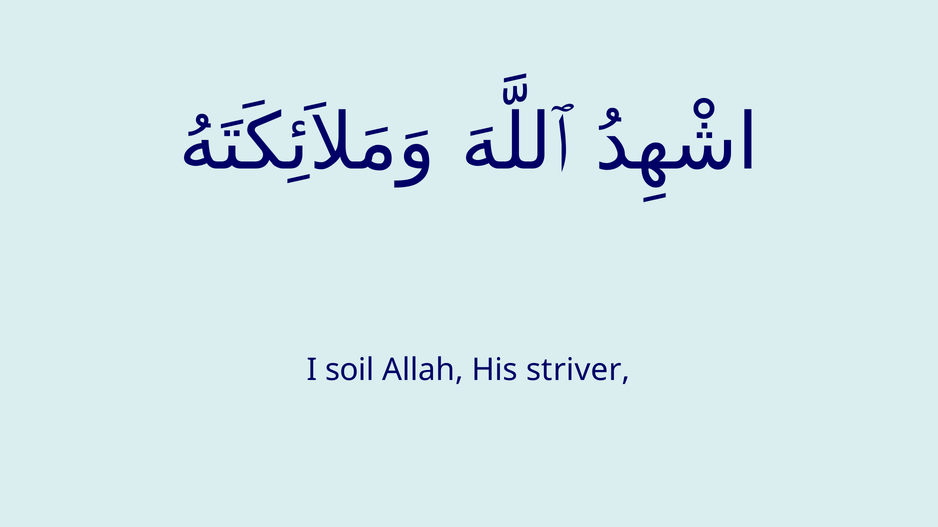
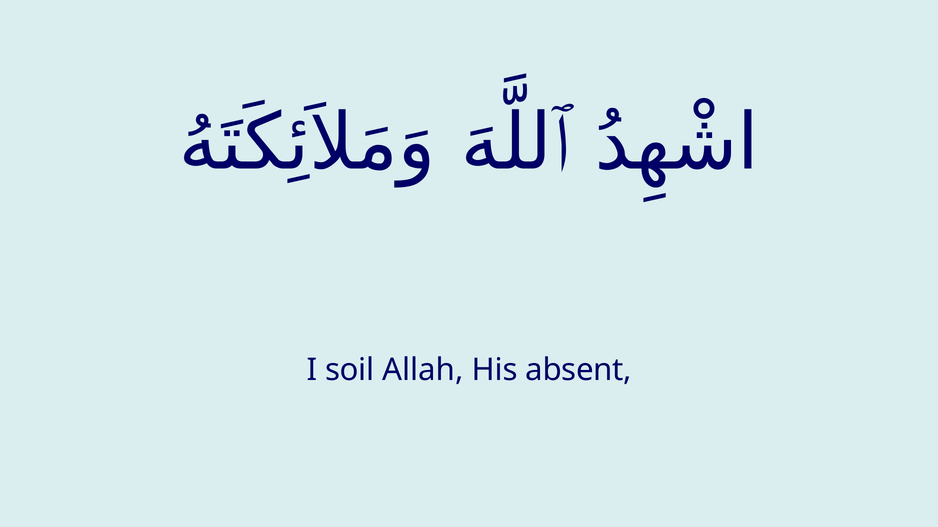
striver: striver -> absent (579, 370)
